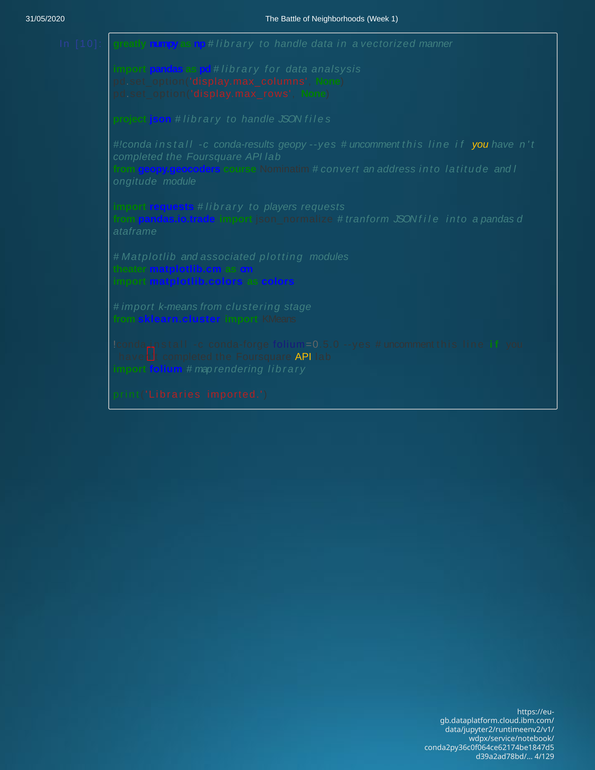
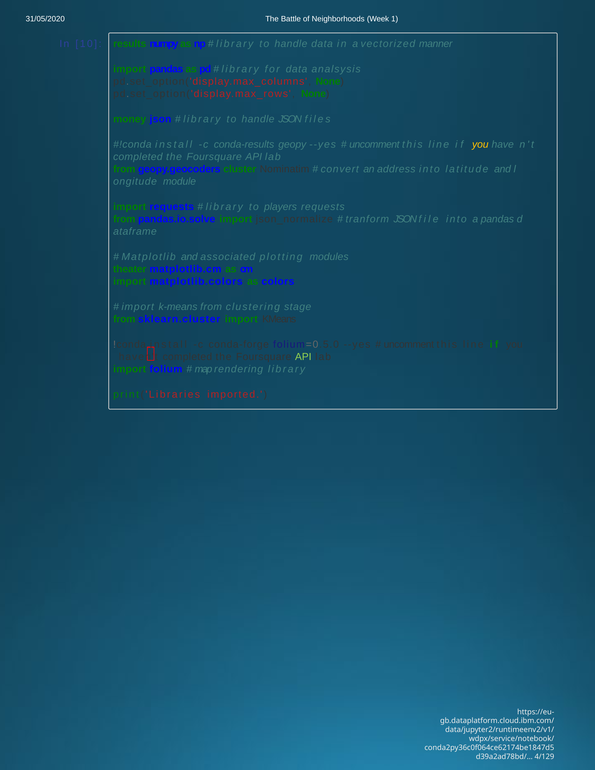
greatly: greatly -> results (130, 44)
project: project -> money (130, 119)
course: course -> cluster (240, 169)
pandas.io.trade: pandas.io.trade -> pandas.io.solve (177, 219)
API colour: yellow -> light green (303, 357)
